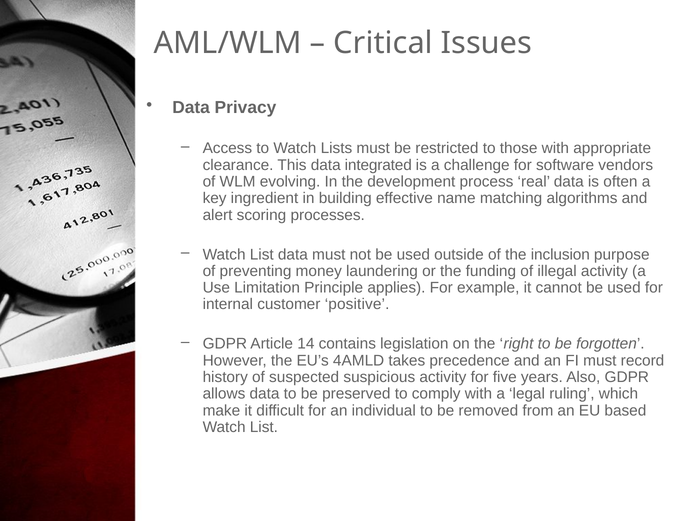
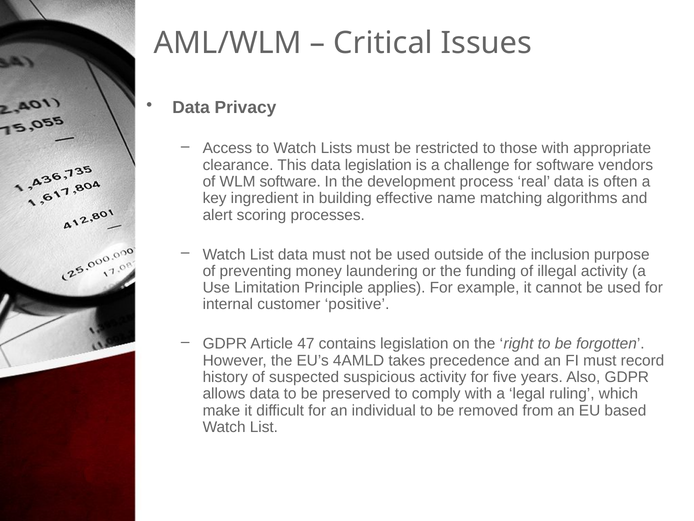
data integrated: integrated -> legislation (378, 165)
WLM evolving: evolving -> software (290, 181)
14: 14 -> 47 (306, 344)
